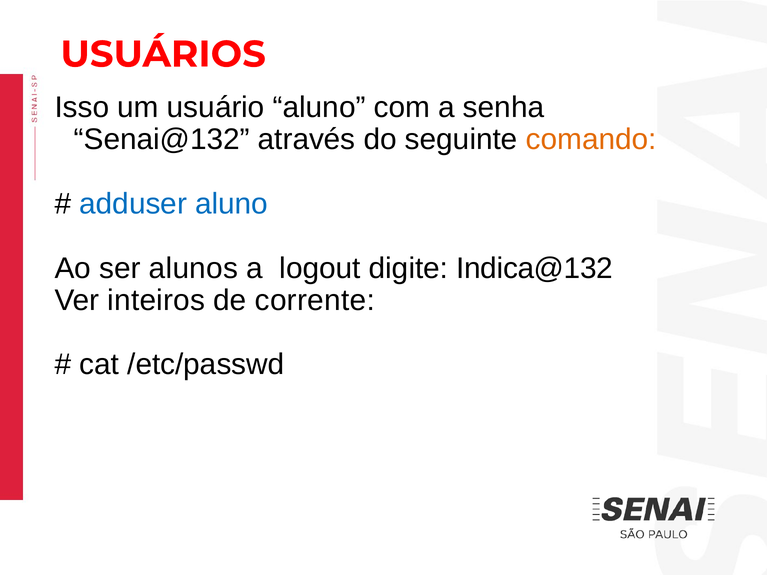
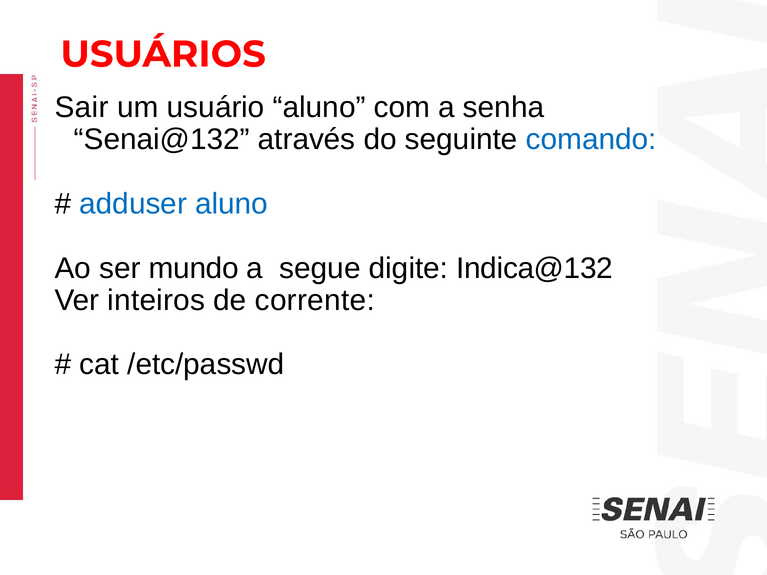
Isso: Isso -> Sair (82, 108)
comando colour: orange -> blue (591, 140)
alunos: alunos -> mundo (194, 268)
logout: logout -> segue (320, 268)
